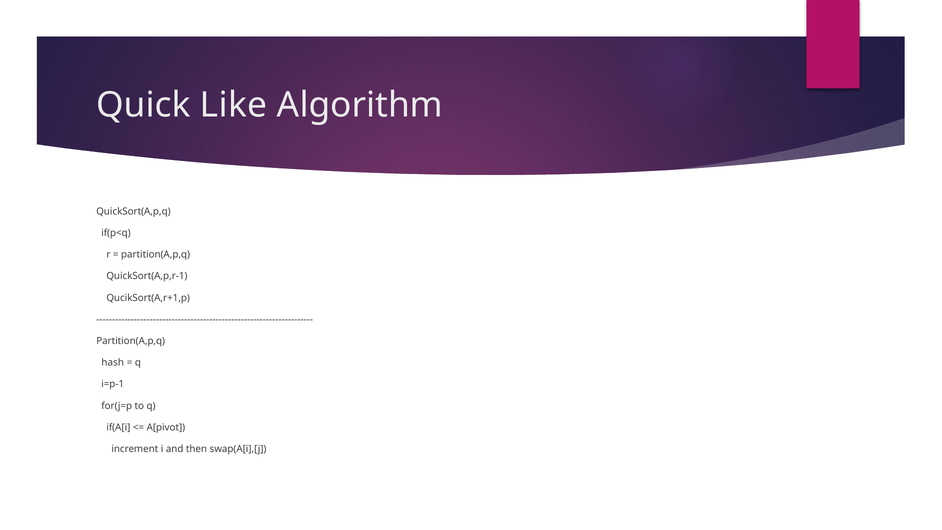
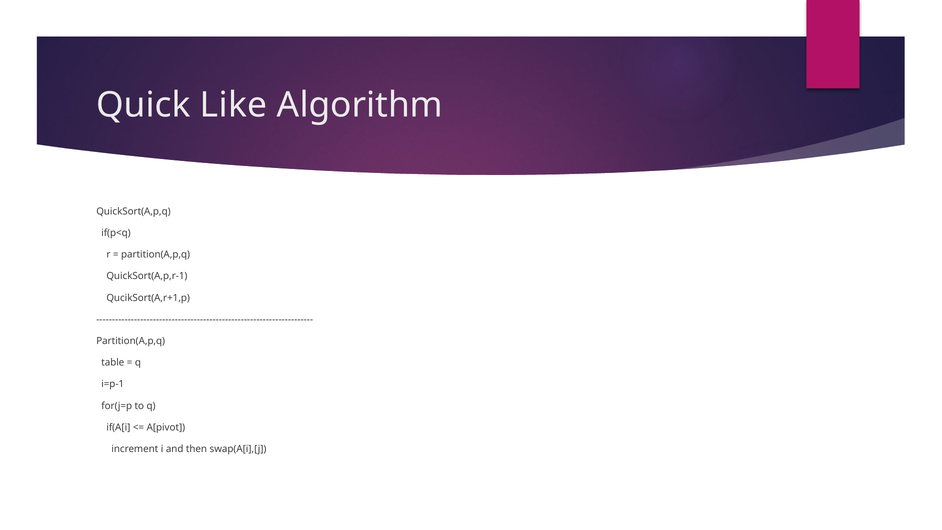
hash: hash -> table (113, 363)
